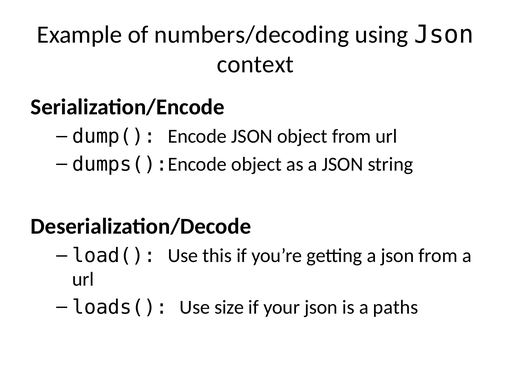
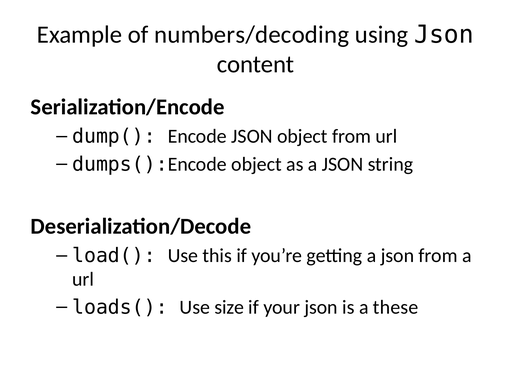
context: context -> content (256, 64)
paths: paths -> these (396, 307)
